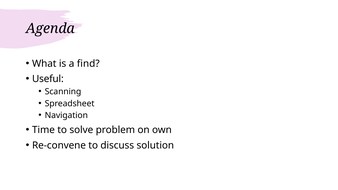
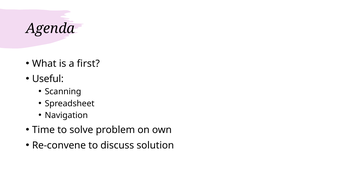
find: find -> first (88, 64)
